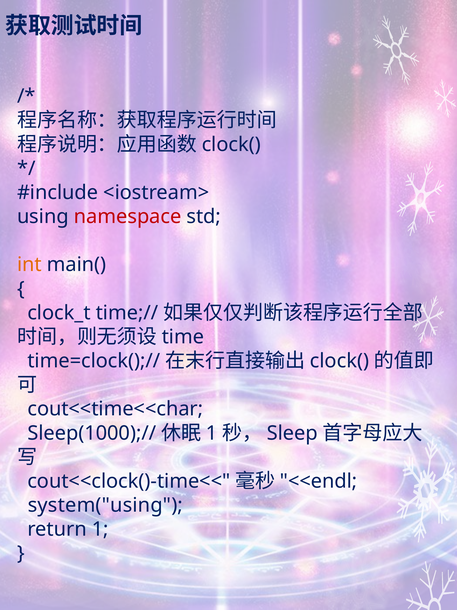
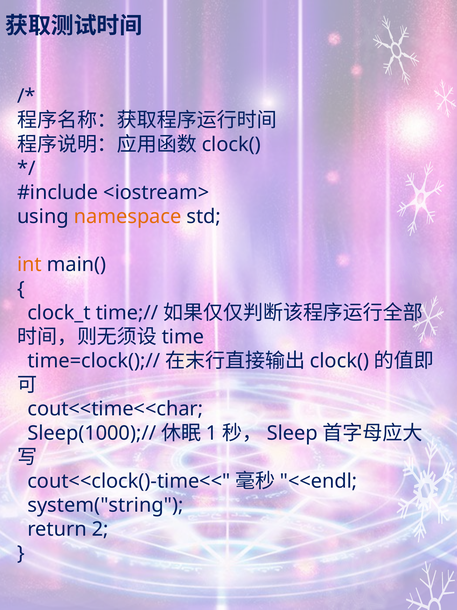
namespace colour: red -> orange (128, 216)
system("using: system("using -> system("string (105, 505)
return 1: 1 -> 2 (100, 529)
